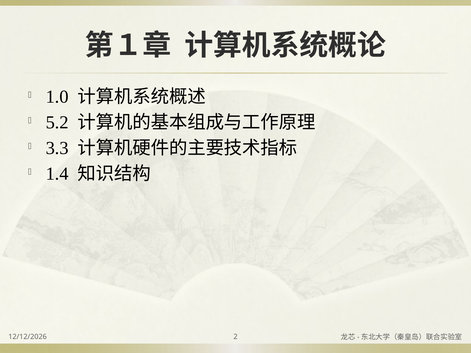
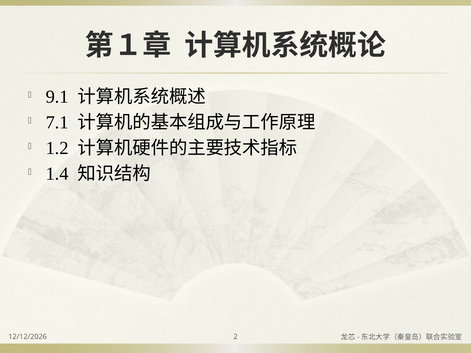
1.0: 1.0 -> 9.1 (57, 97)
5.2: 5.2 -> 7.1 (57, 123)
3.3: 3.3 -> 1.2 (57, 148)
